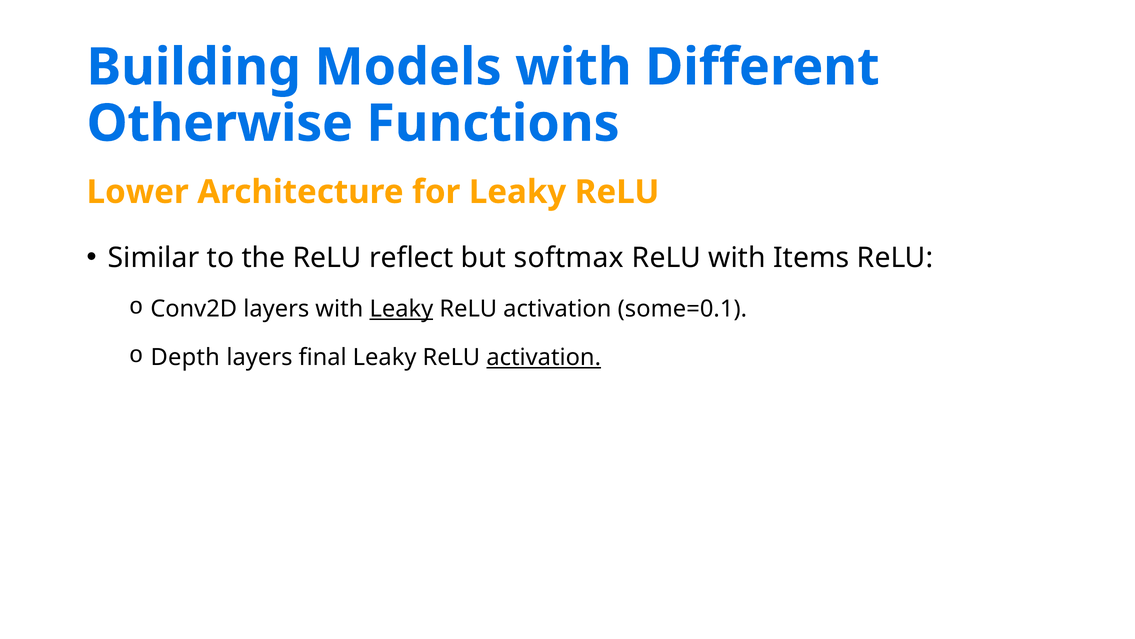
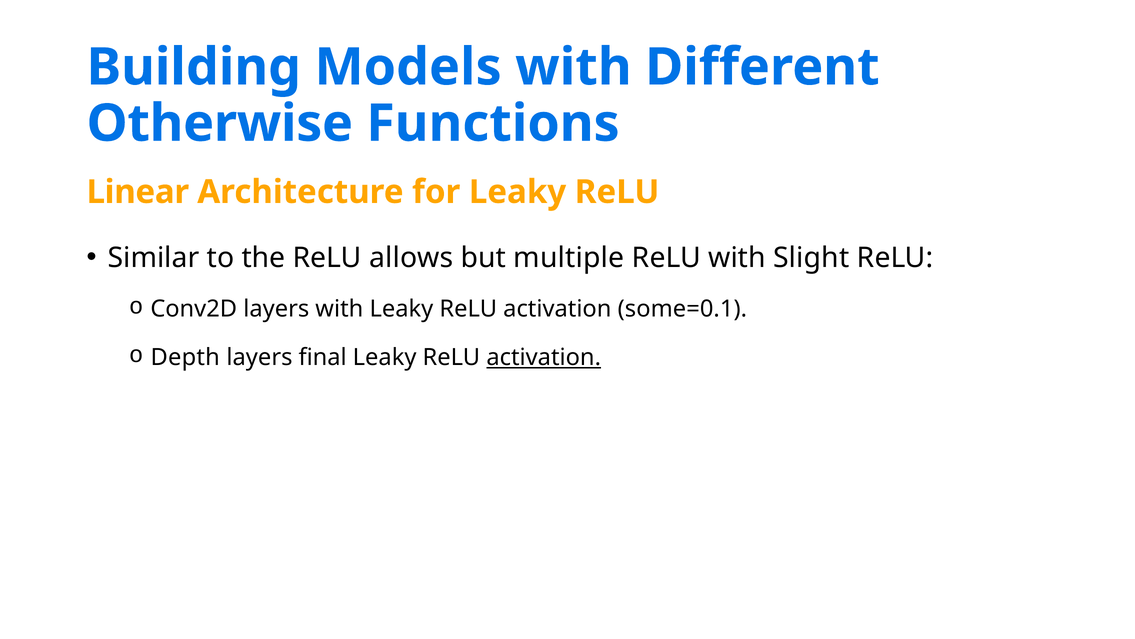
Lower: Lower -> Linear (138, 192)
reflect: reflect -> allows (411, 258)
softmax: softmax -> multiple (569, 258)
Items: Items -> Slight (811, 258)
Leaky underline: present -> none (401, 309)
